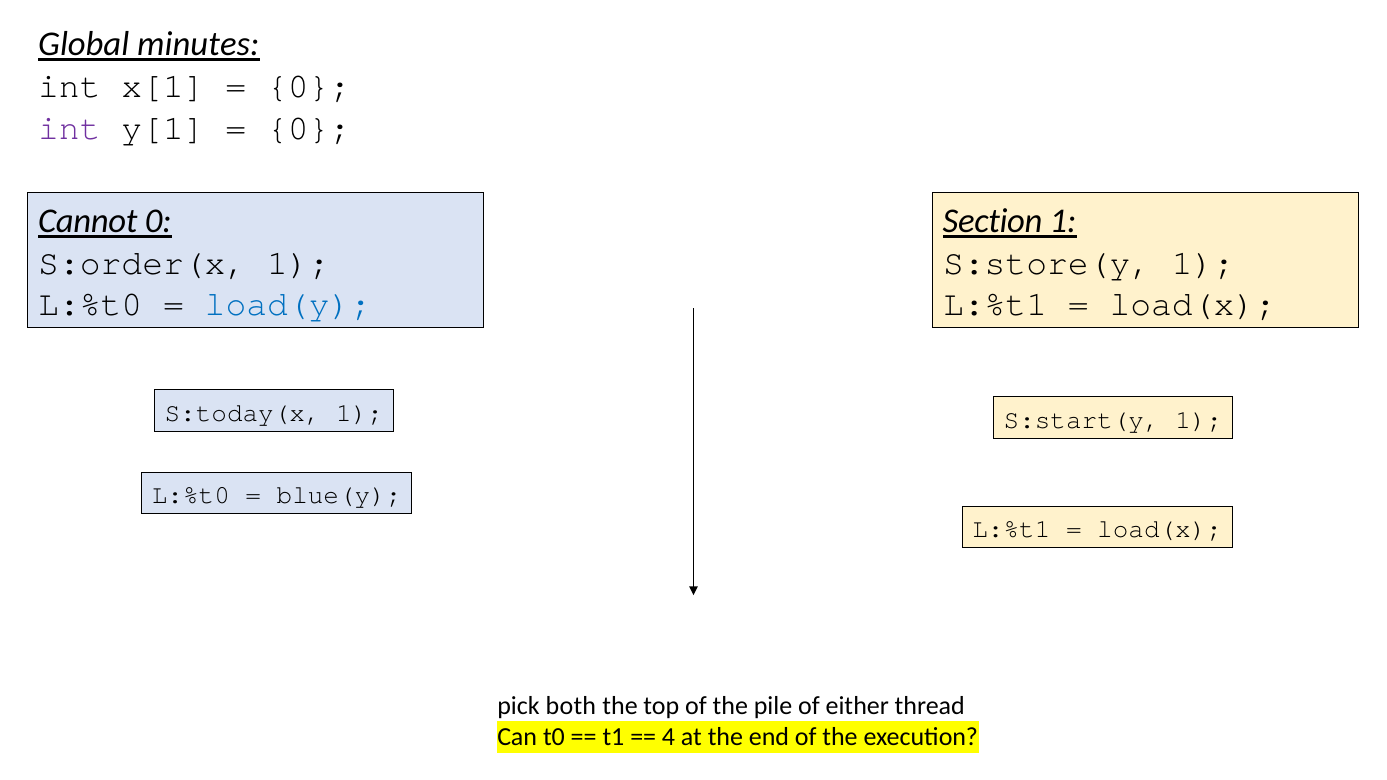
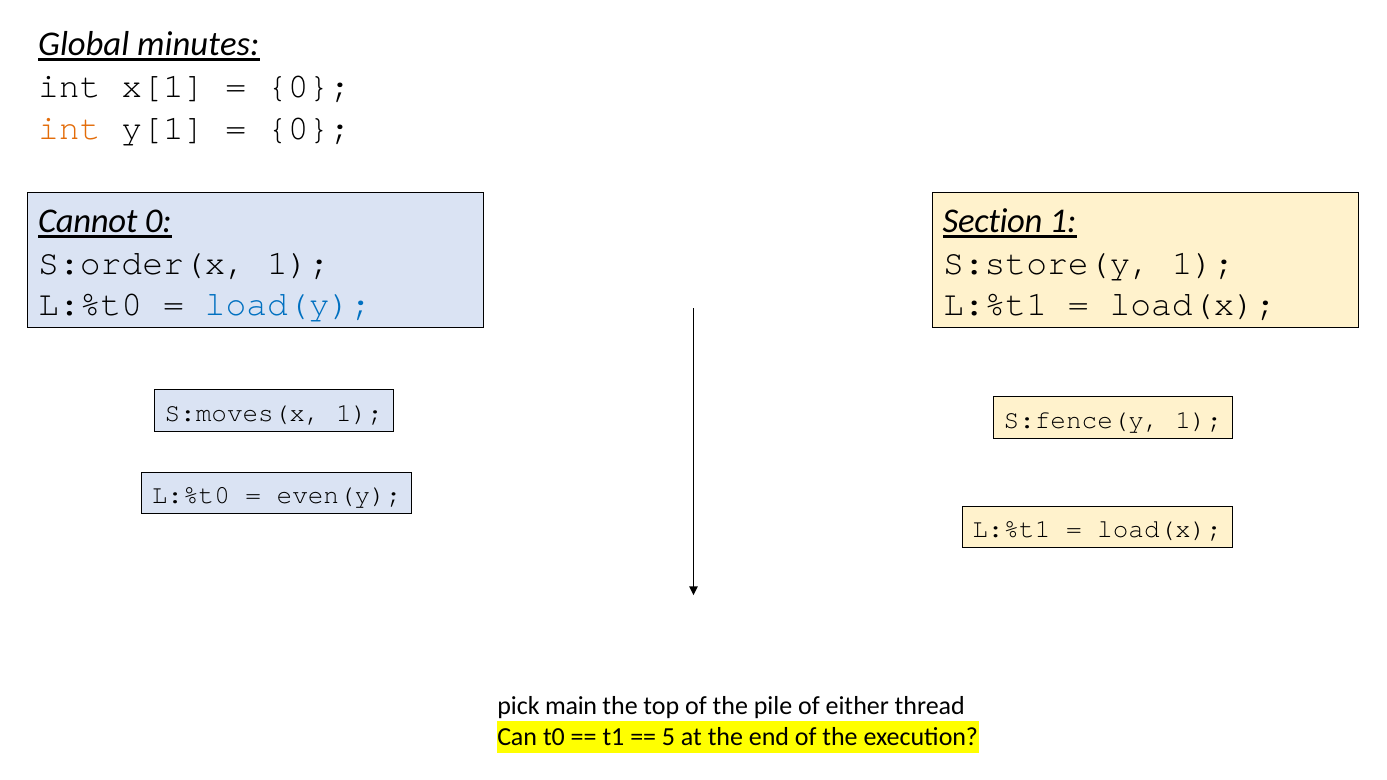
int colour: purple -> orange (69, 128)
S:today(x: S:today(x -> S:moves(x (243, 413)
S:start(y: S:start(y -> S:fence(y (1082, 420)
blue(y: blue(y -> even(y (339, 495)
both: both -> main (571, 706)
4: 4 -> 5 (669, 737)
